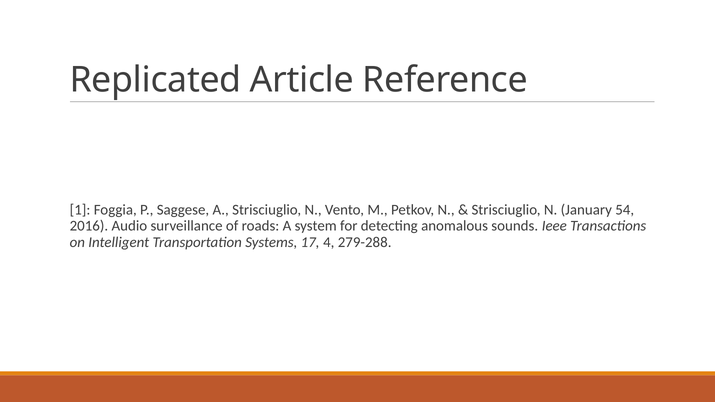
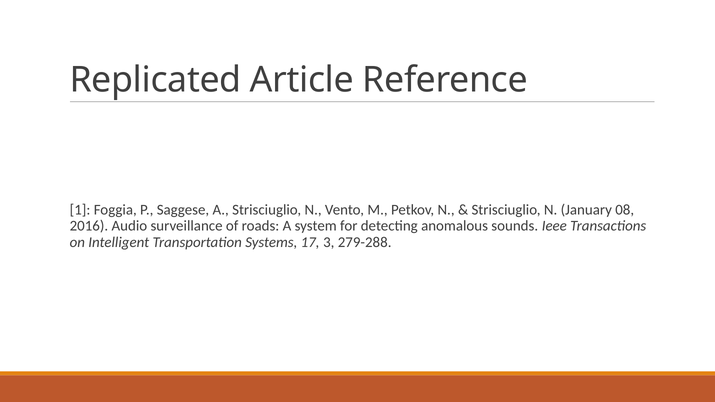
54: 54 -> 08 (625, 210)
4: 4 -> 3 (329, 242)
